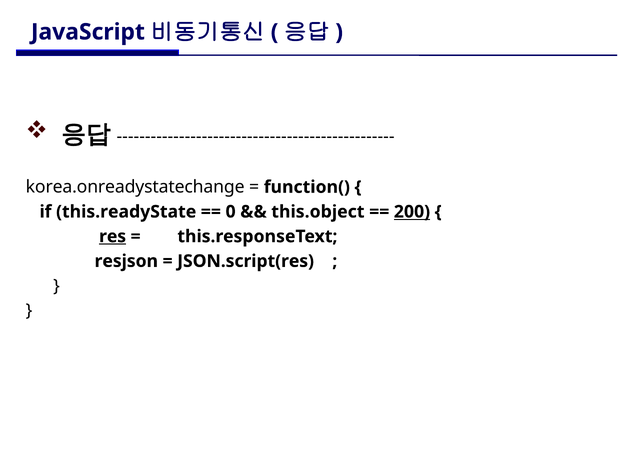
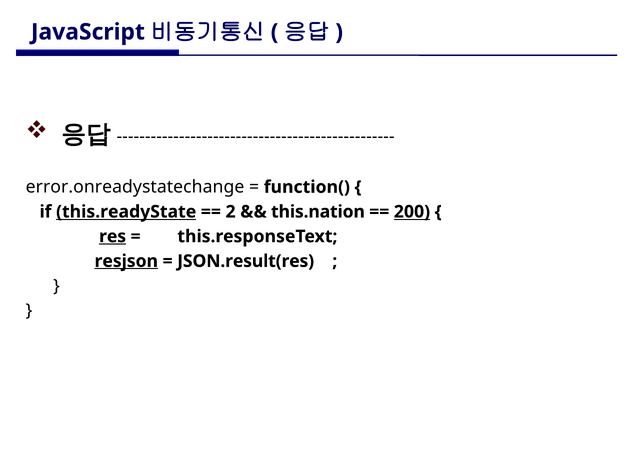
korea.onreadystatechange: korea.onreadystatechange -> error.onreadystatechange (135, 187)
this.readyState underline: none -> present (126, 212)
0: 0 -> 2 (231, 212)
this.object: this.object -> this.nation (318, 212)
resjson underline: none -> present (126, 261)
JSON.script(res: JSON.script(res -> JSON.result(res (246, 261)
